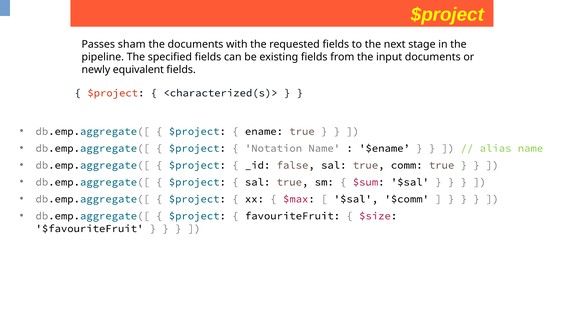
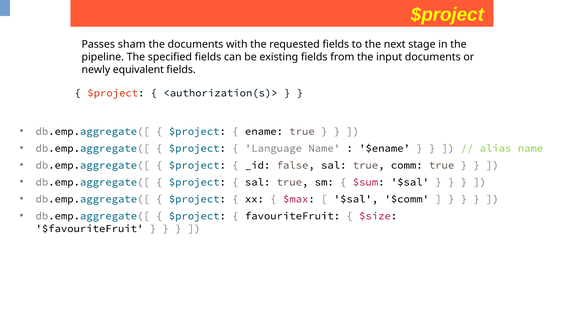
<characterized(s)>: <characterized(s)> -> <authorization(s)> (221, 93)
Notation: Notation -> Language (273, 148)
